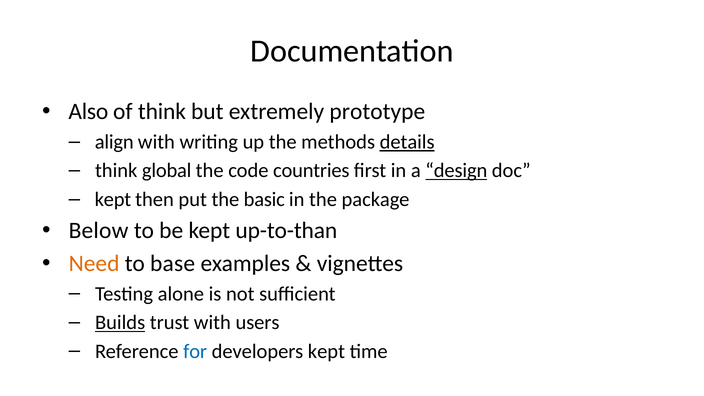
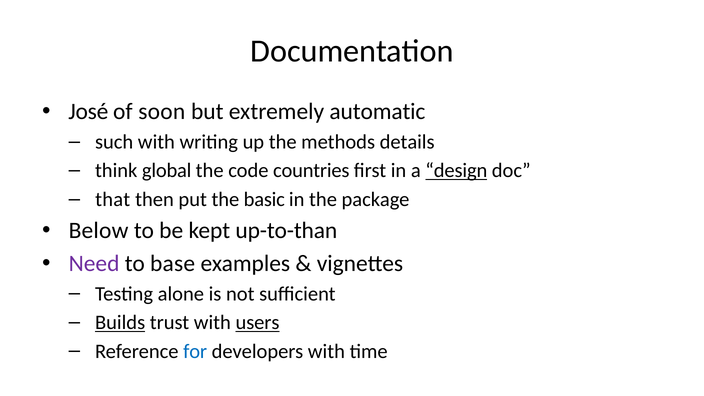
Also: Also -> José (88, 112)
of think: think -> soon (162, 112)
prototype: prototype -> automatic (377, 112)
align: align -> such (114, 142)
details underline: present -> none (407, 142)
kept: kept -> that (113, 199)
Need colour: orange -> purple (94, 264)
users underline: none -> present (258, 323)
developers kept: kept -> with (326, 351)
